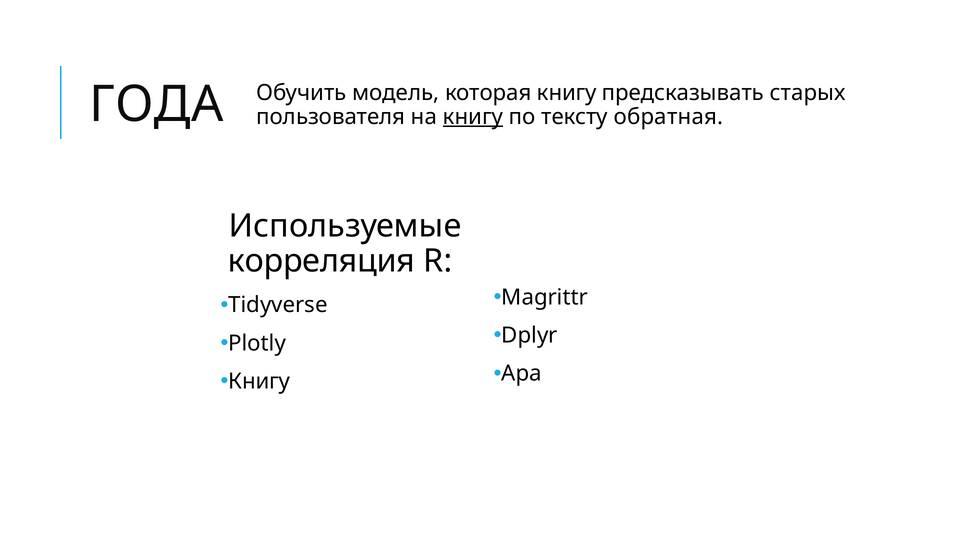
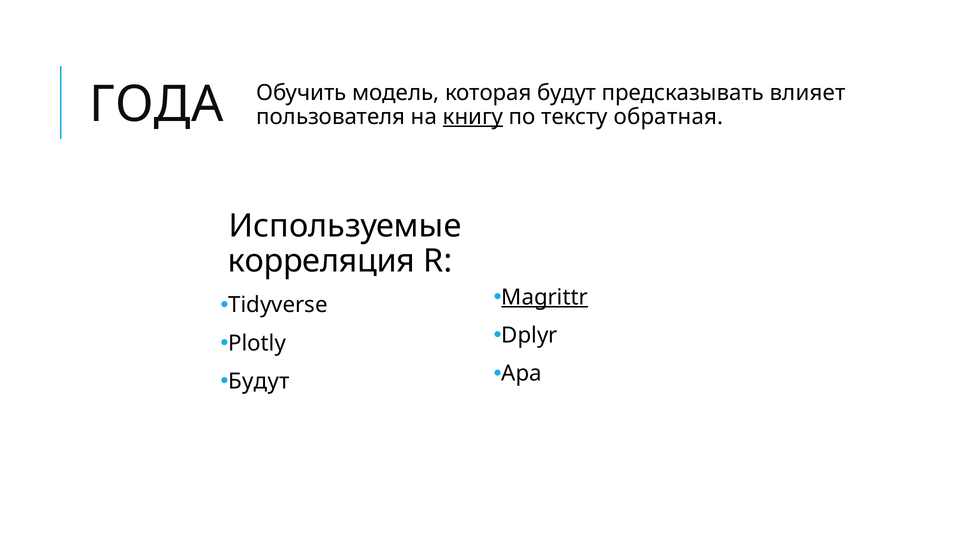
которая книгу: книгу -> будут (567, 93)
старых: старых -> влияет (808, 93)
Magrittr underline: none -> present (545, 297)
Книгу: Книгу -> Будут (259, 382)
